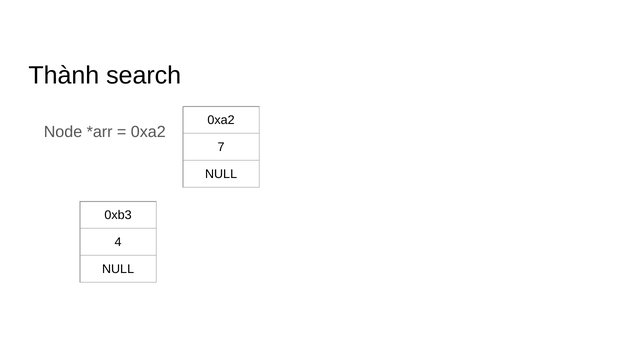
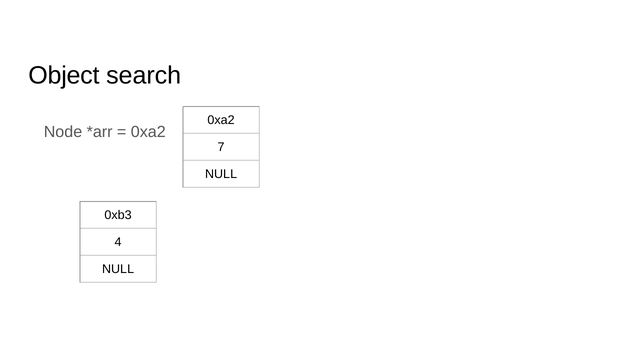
Thành: Thành -> Object (64, 76)
